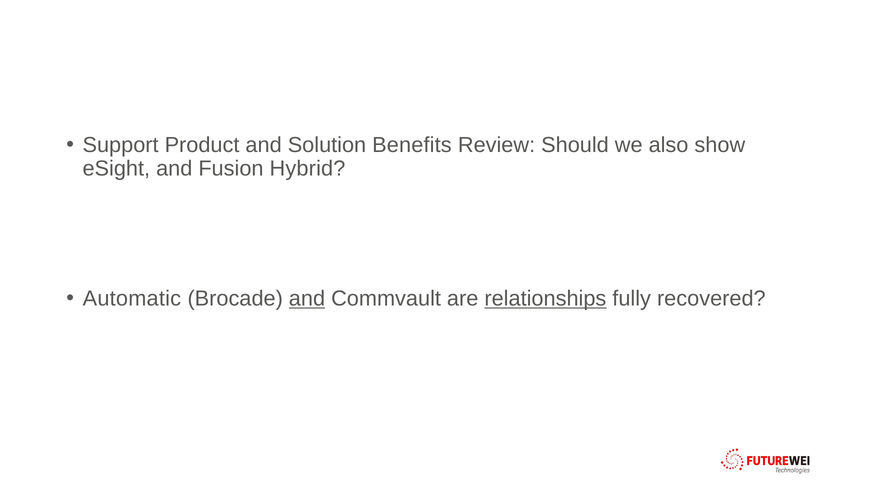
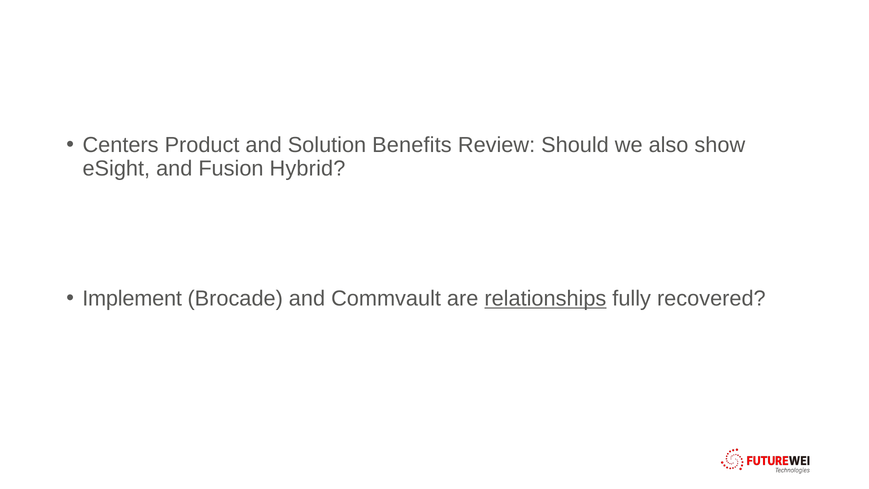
Support: Support -> Centers (121, 145)
Automatic: Automatic -> Implement (132, 298)
and underline: present -> none (307, 298)
